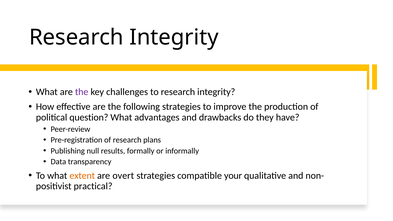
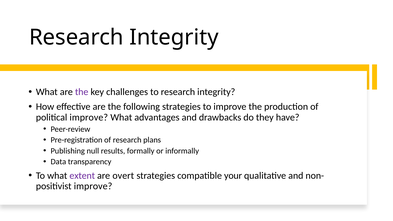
political question: question -> improve (89, 117)
extent colour: orange -> purple (82, 176)
practical: practical -> improve (93, 186)
